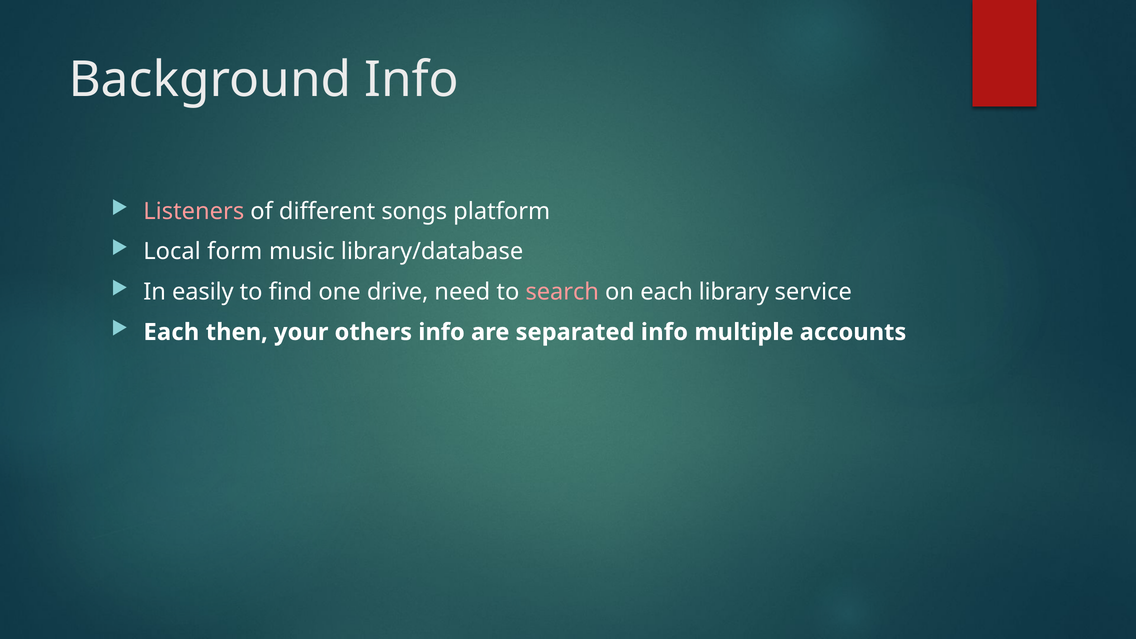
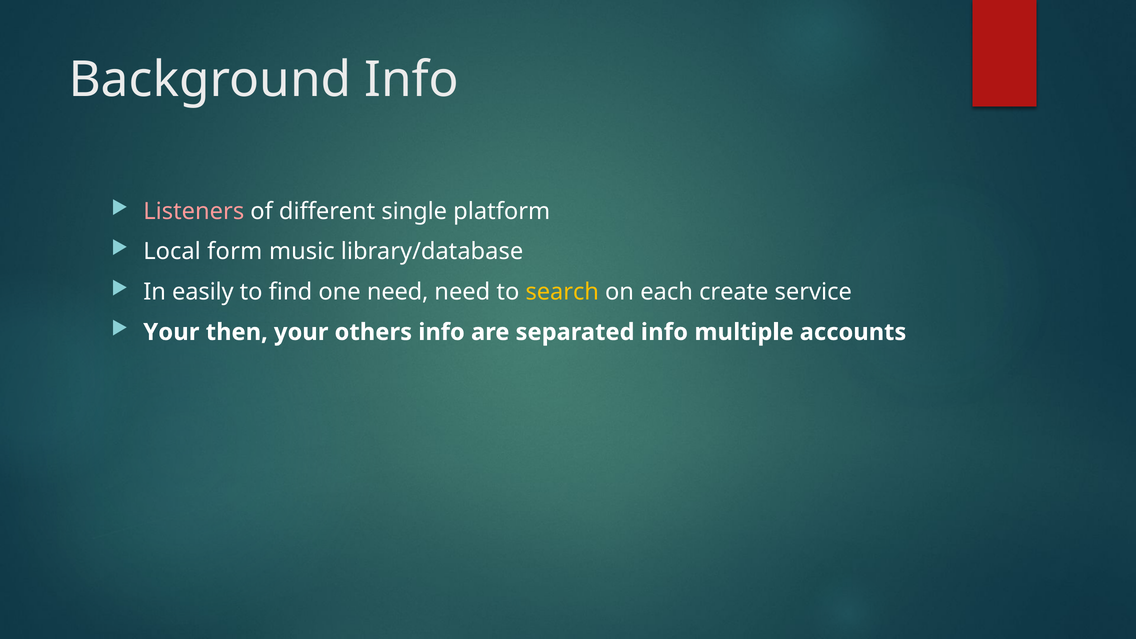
songs: songs -> single (414, 211)
one drive: drive -> need (398, 292)
search colour: pink -> yellow (562, 292)
library: library -> create (734, 292)
Each: Each -> Your (171, 332)
